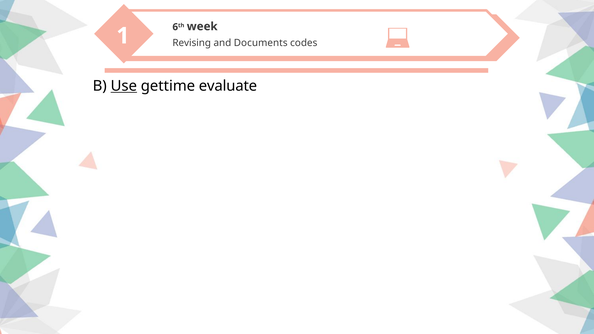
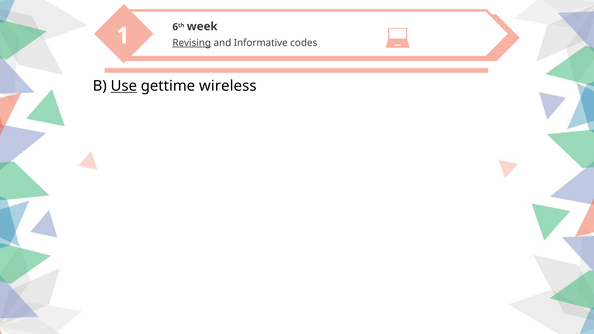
Revising underline: none -> present (192, 43)
Documents: Documents -> Informative (261, 43)
evaluate: evaluate -> wireless (228, 86)
